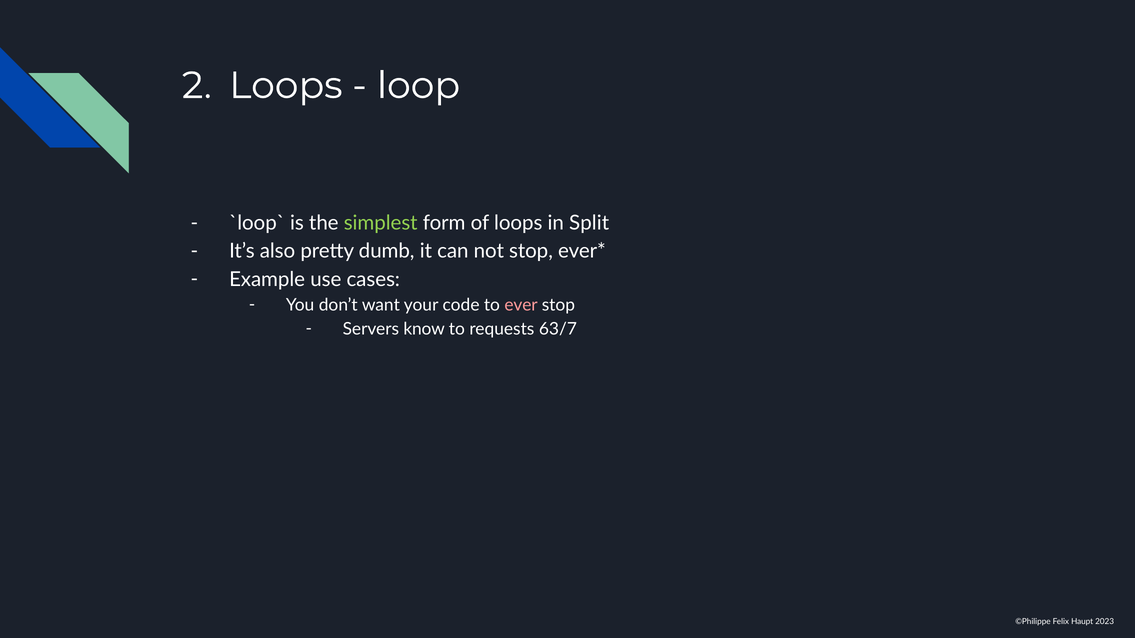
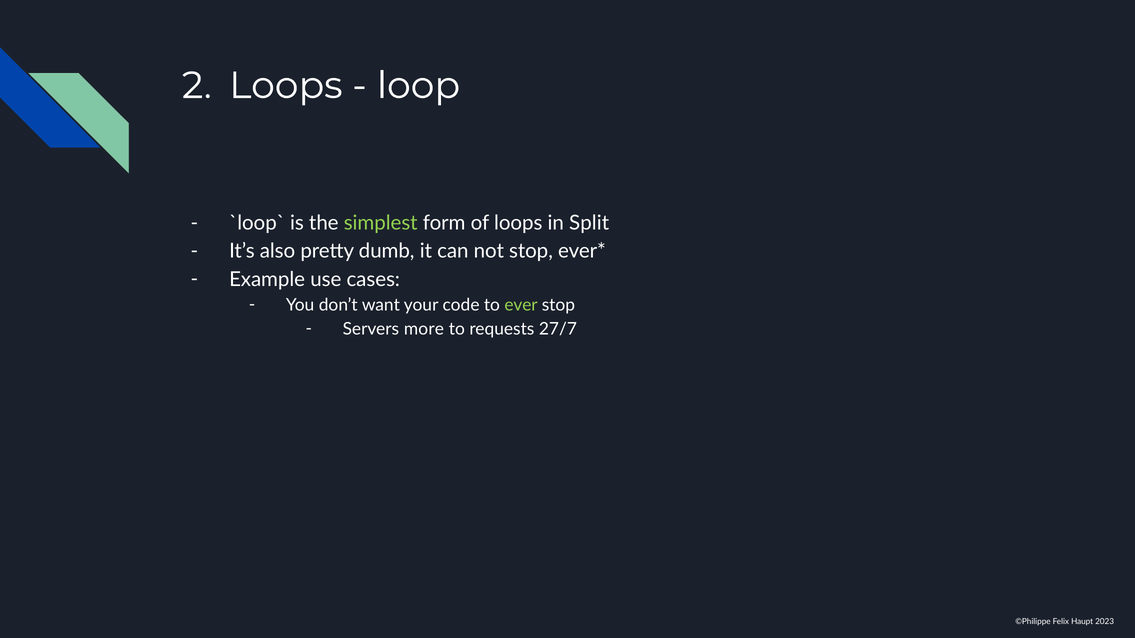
ever colour: pink -> light green (521, 305)
know: know -> more (424, 329)
63/7: 63/7 -> 27/7 (558, 329)
